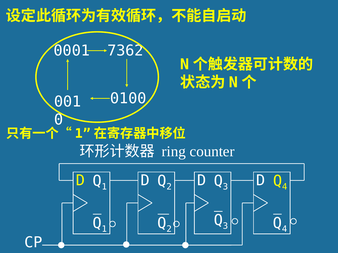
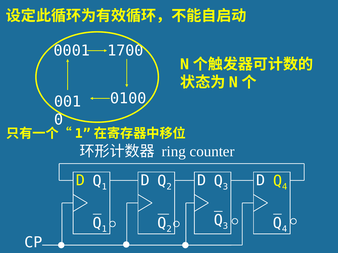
7362: 7362 -> 1700 (125, 51)
